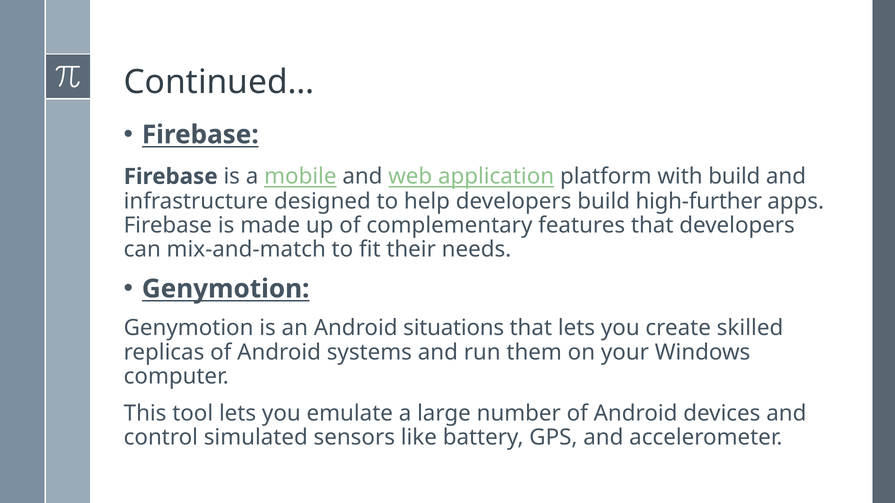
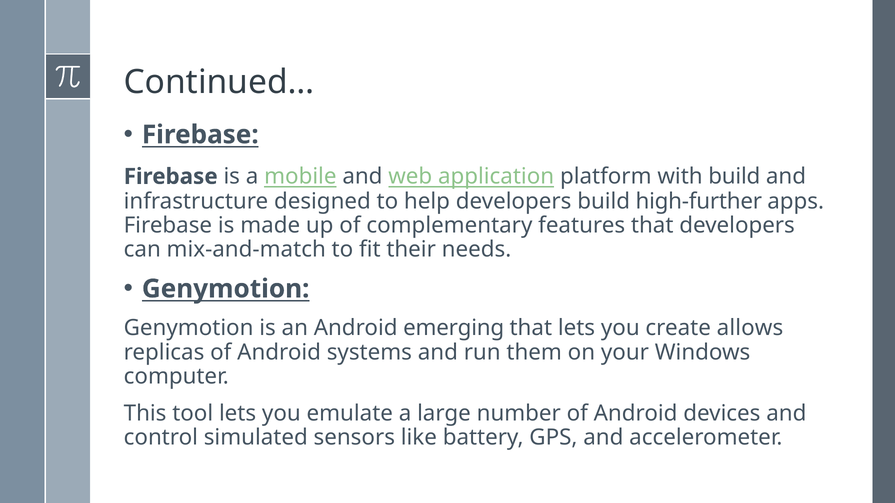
situations: situations -> emerging (454, 328)
skilled: skilled -> allows (750, 328)
